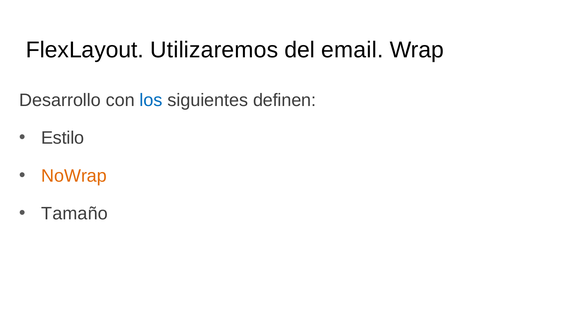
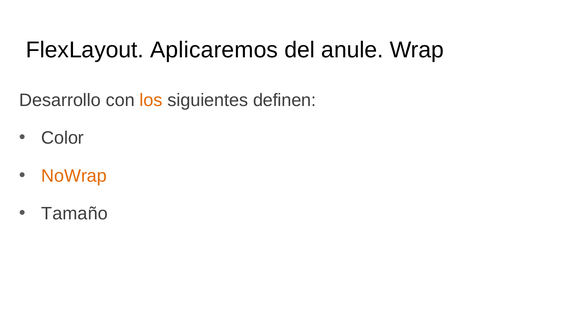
Utilizaremos: Utilizaremos -> Aplicaremos (214, 50)
email: email -> anule (352, 50)
los colour: blue -> orange (151, 100)
Estilo: Estilo -> Color (63, 138)
